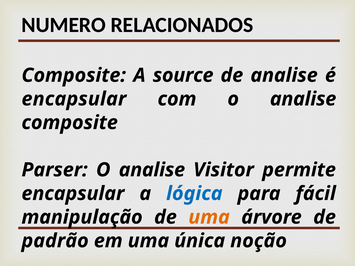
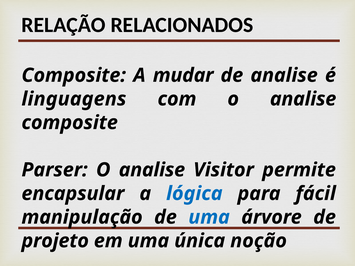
NUMERO: NUMERO -> RELAÇÃO (64, 25)
source: source -> mudar (183, 75)
encapsular: encapsular -> linguagens (74, 99)
uma colour: orange -> blue (209, 217)
padrão: padrão -> projeto (55, 241)
